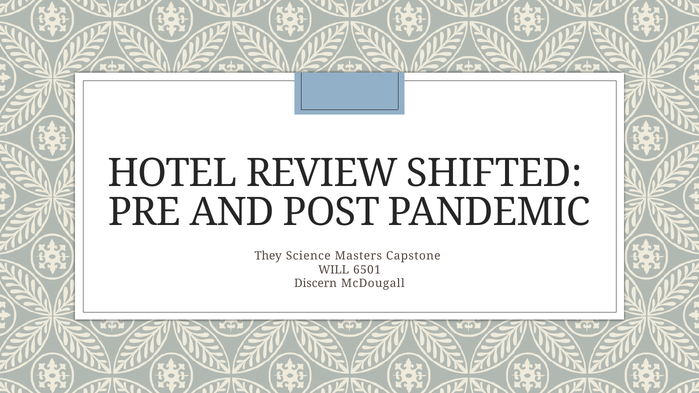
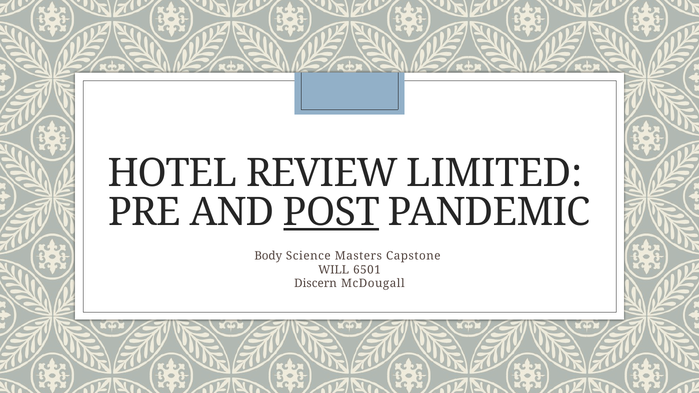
SHIFTED: SHIFTED -> LIMITED (494, 173)
POST underline: none -> present (331, 213)
They: They -> Body (268, 256)
